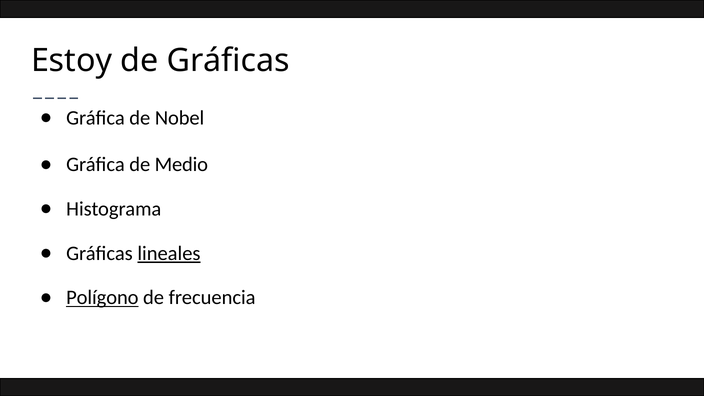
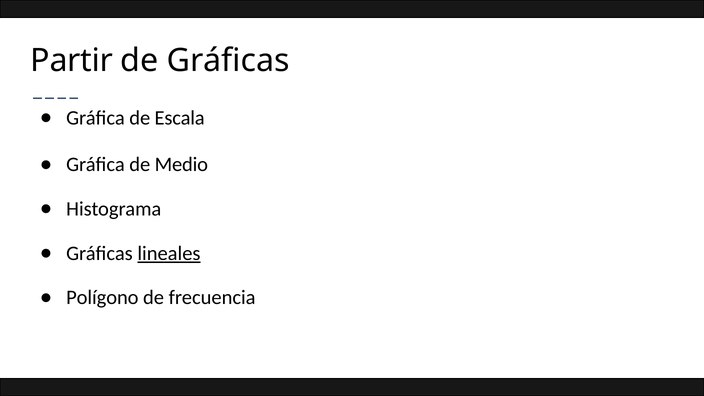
Estoy: Estoy -> Partir (72, 60)
Nobel: Nobel -> Escala (180, 118)
Polígono underline: present -> none (102, 298)
